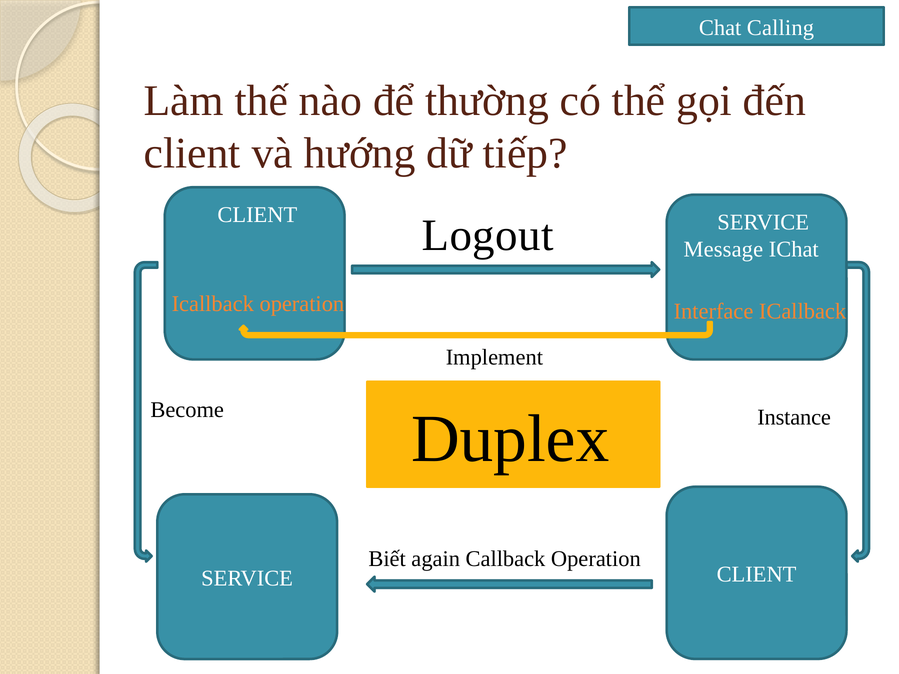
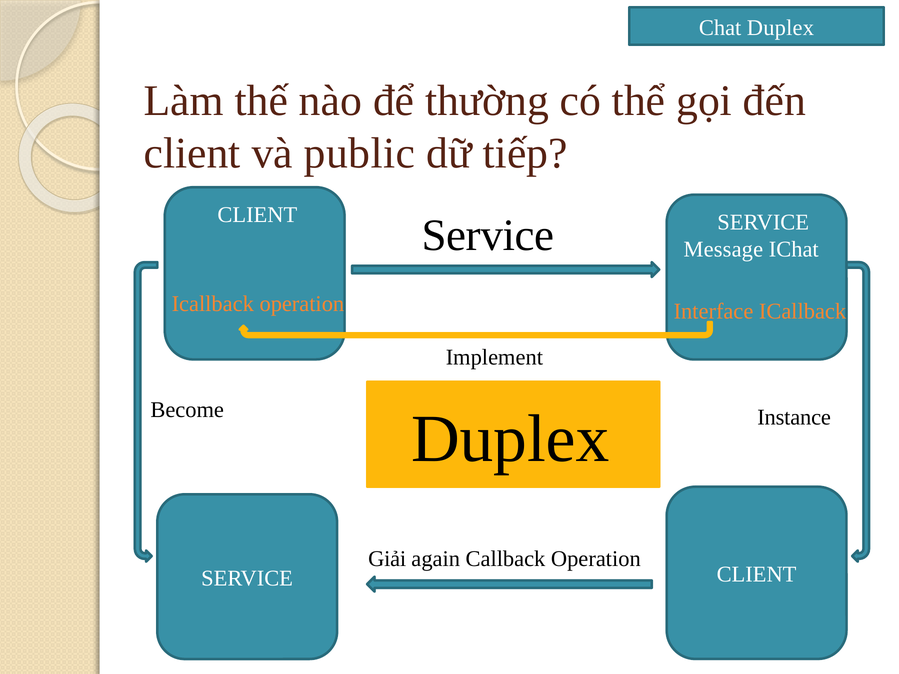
Chat Calling: Calling -> Duplex (780, 28)
hướng: hướng -> public (359, 154)
CLIENT Logout: Logout -> Service (488, 235)
Biết: Biết -> Giải (387, 559)
